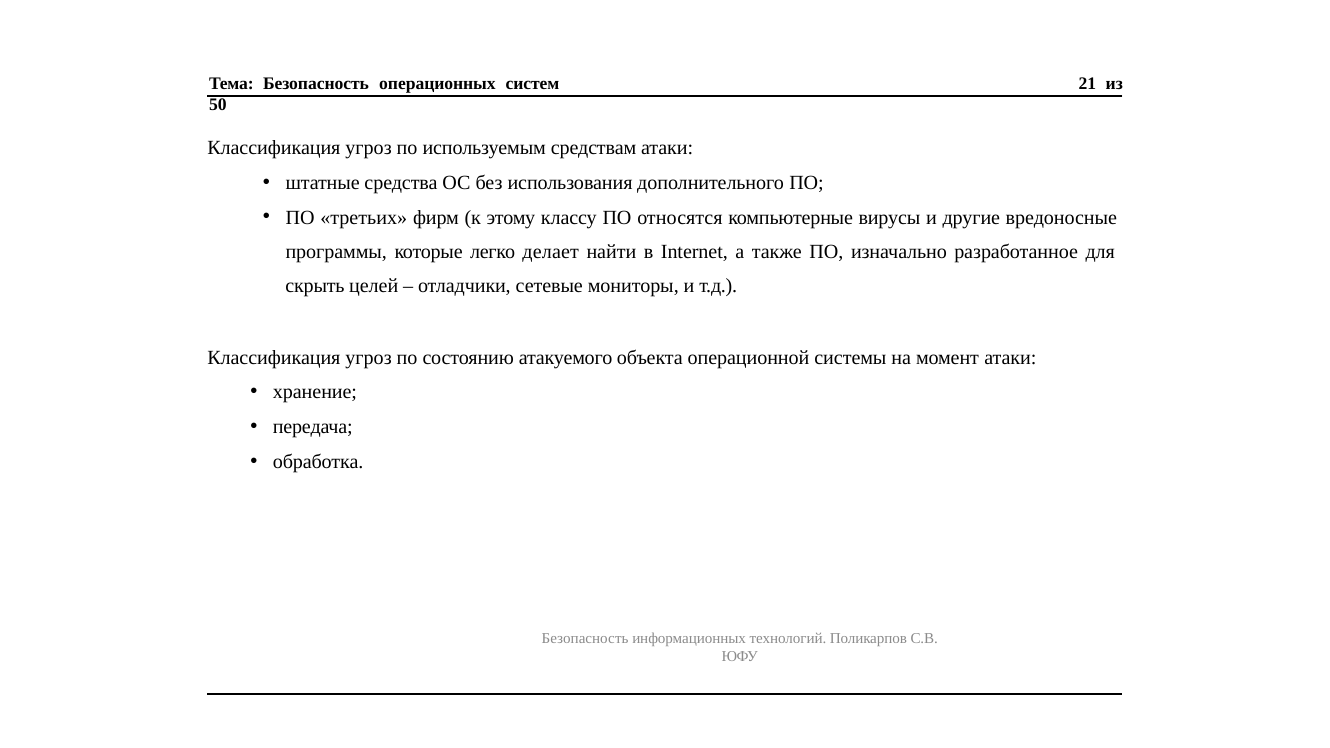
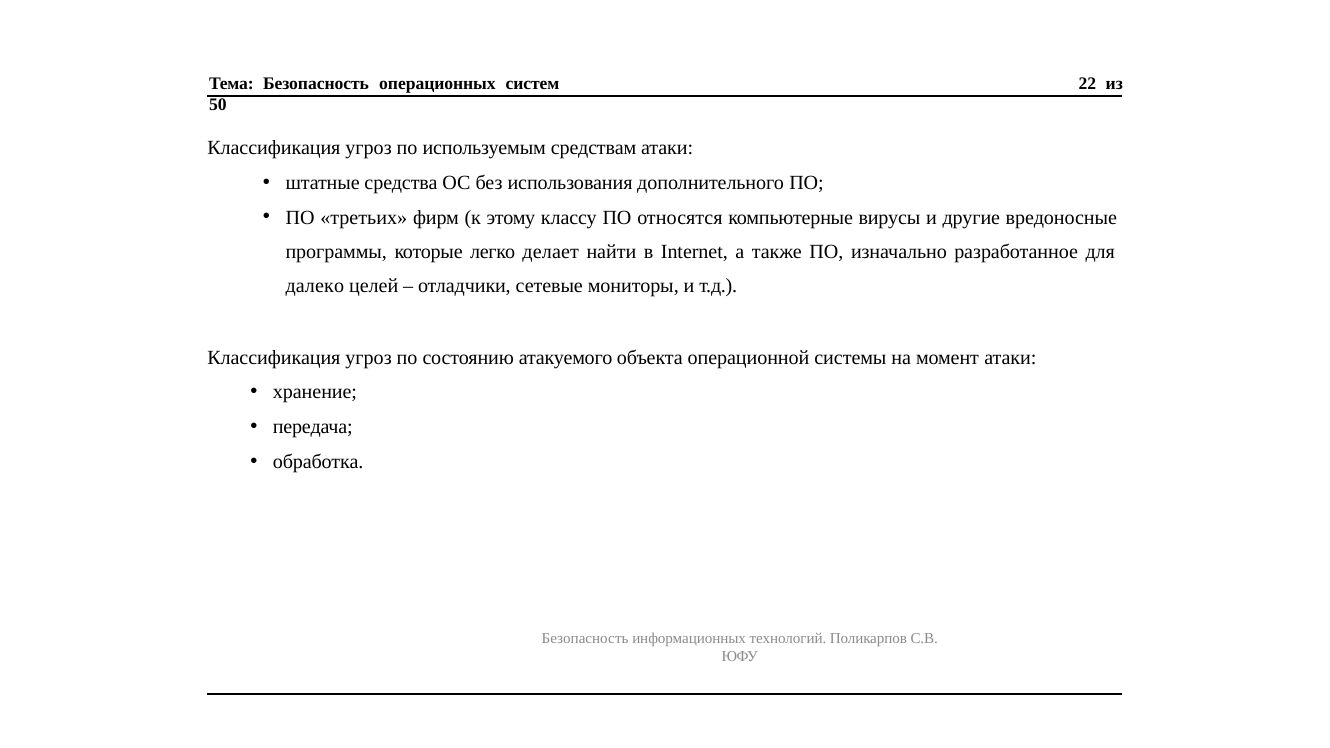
21: 21 -> 22 (1087, 84)
скрыть: скрыть -> далеко (315, 286)
